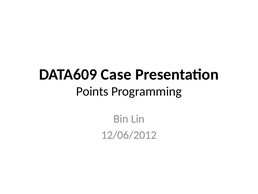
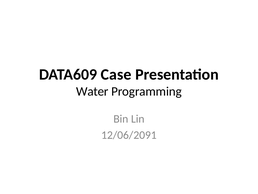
Points: Points -> Water (92, 91)
12/06/2012: 12/06/2012 -> 12/06/2091 (129, 135)
